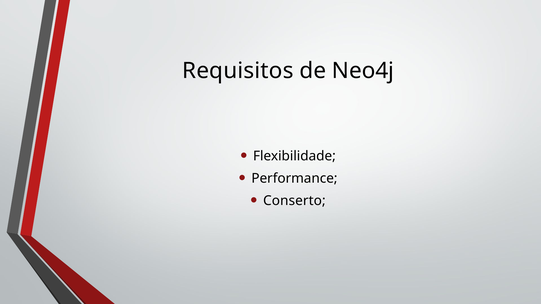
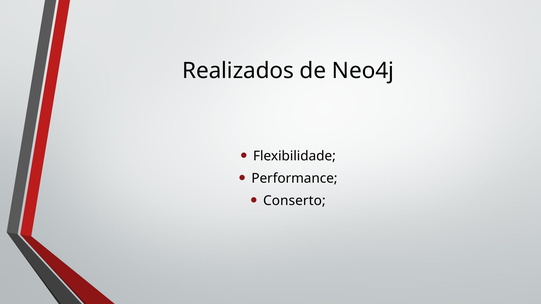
Requisitos: Requisitos -> Realizados (238, 71)
